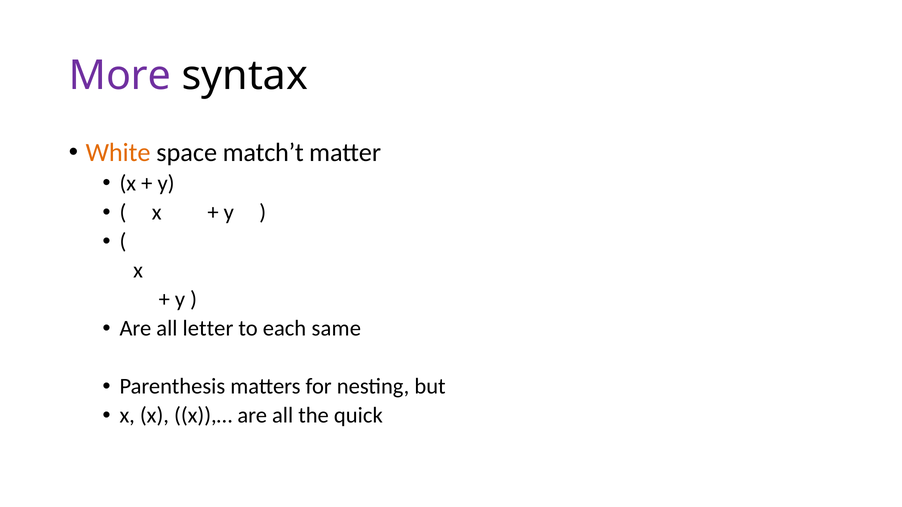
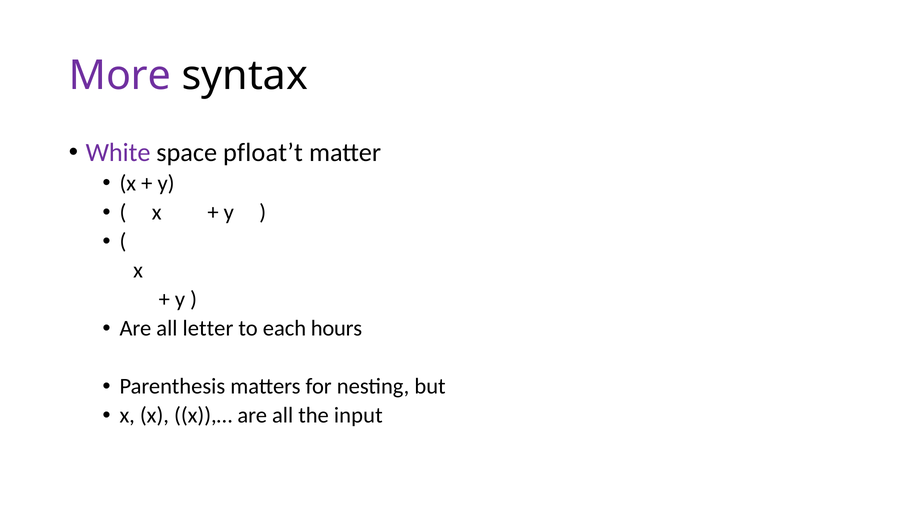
White colour: orange -> purple (118, 153)
match’t: match’t -> pfloat’t (263, 153)
same: same -> hours (337, 329)
quick: quick -> input (358, 416)
